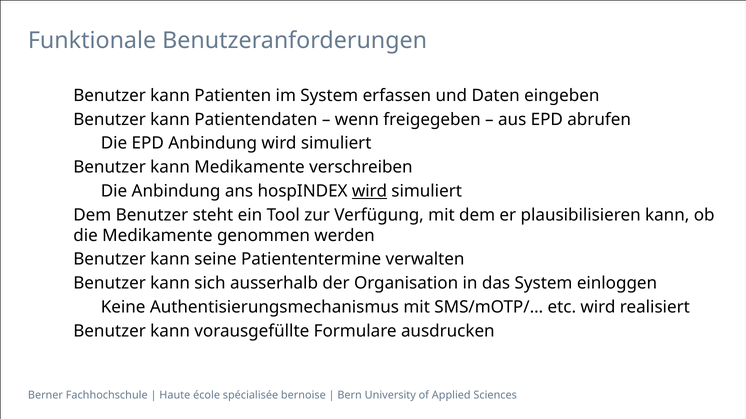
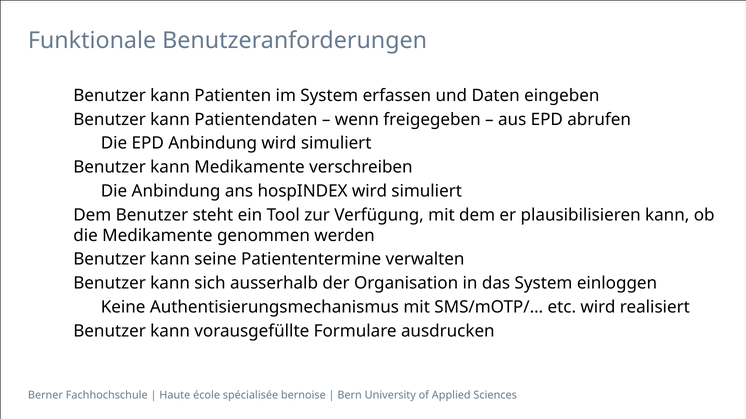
wird underline: present -> none (370, 191)
